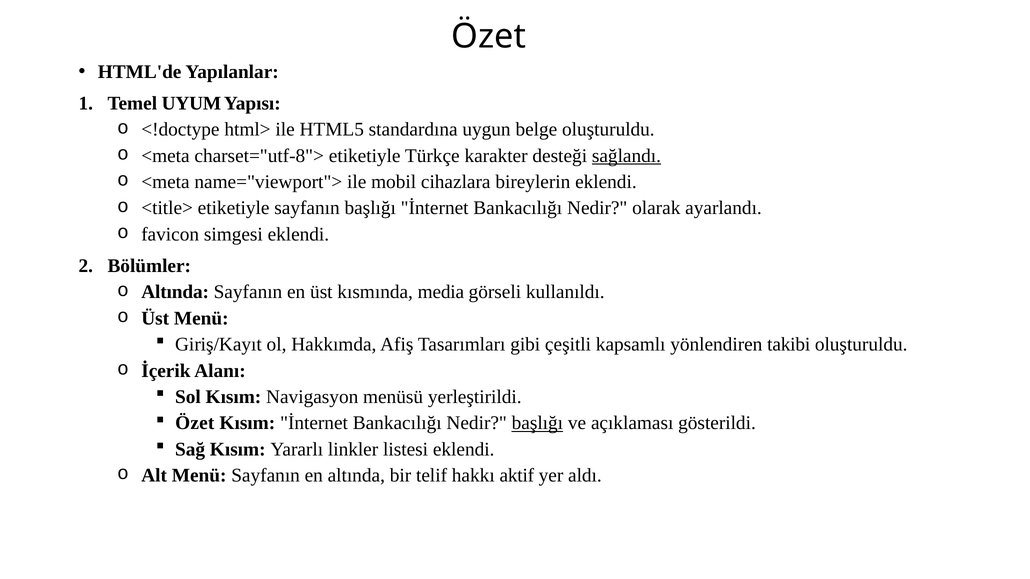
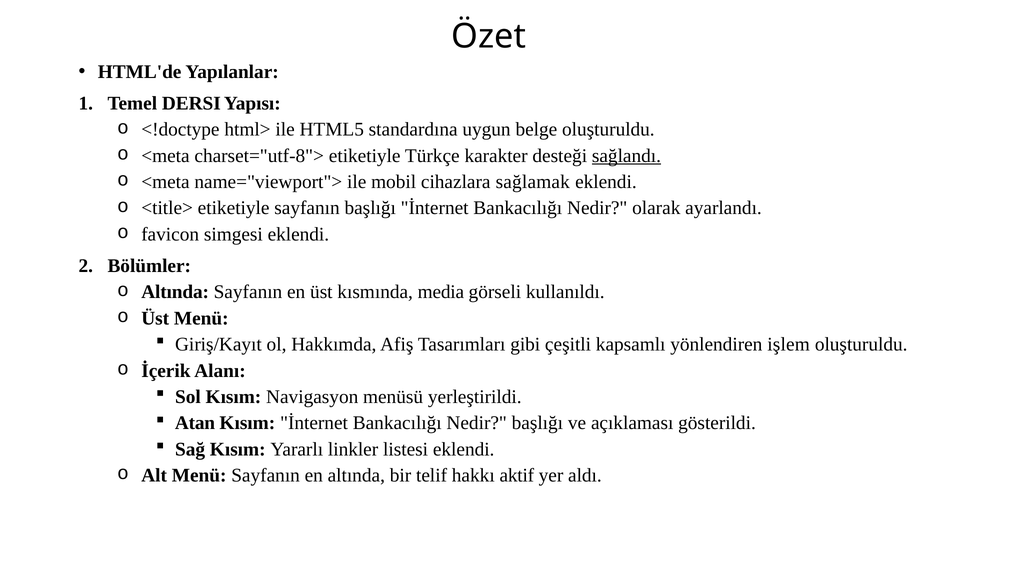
UYUM: UYUM -> DERSI (191, 103)
bireylerin: bireylerin -> sağlamak (533, 182)
takibi: takibi -> işlem (789, 345)
Özet: Özet -> Atan (195, 423)
başlığı underline: present -> none (537, 423)
